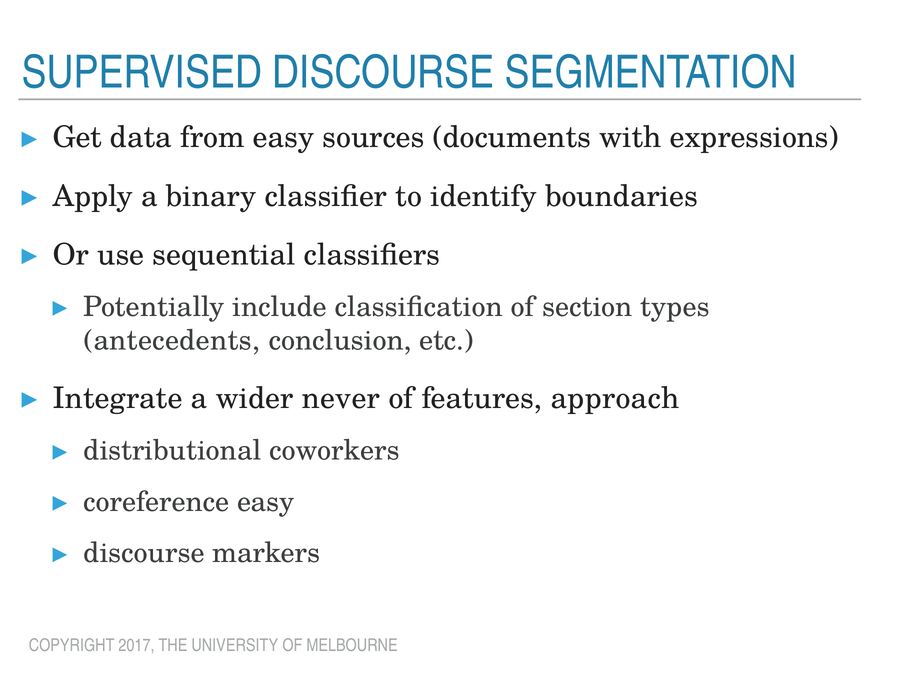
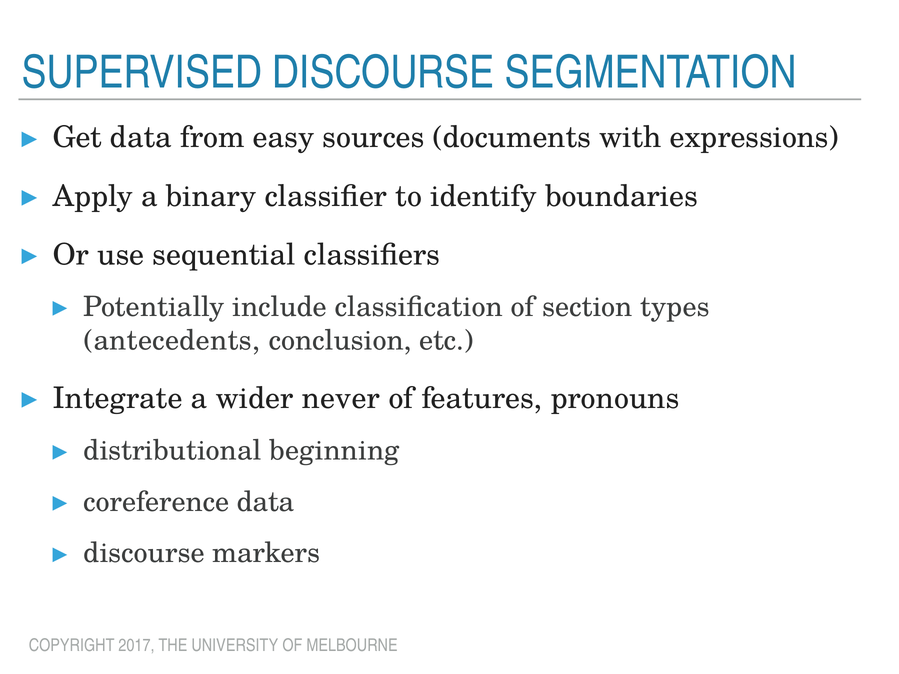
approach: approach -> pronouns (615, 399)
coworkers: coworkers -> beginning (334, 451)
coreference easy: easy -> data (266, 502)
